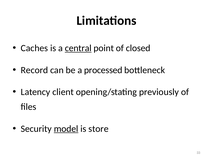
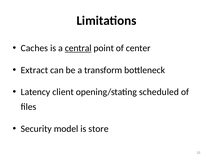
closed: closed -> center (138, 48)
Record: Record -> Extract (34, 70)
processed: processed -> transform (103, 70)
previously: previously -> scheduled (159, 92)
model underline: present -> none (66, 129)
